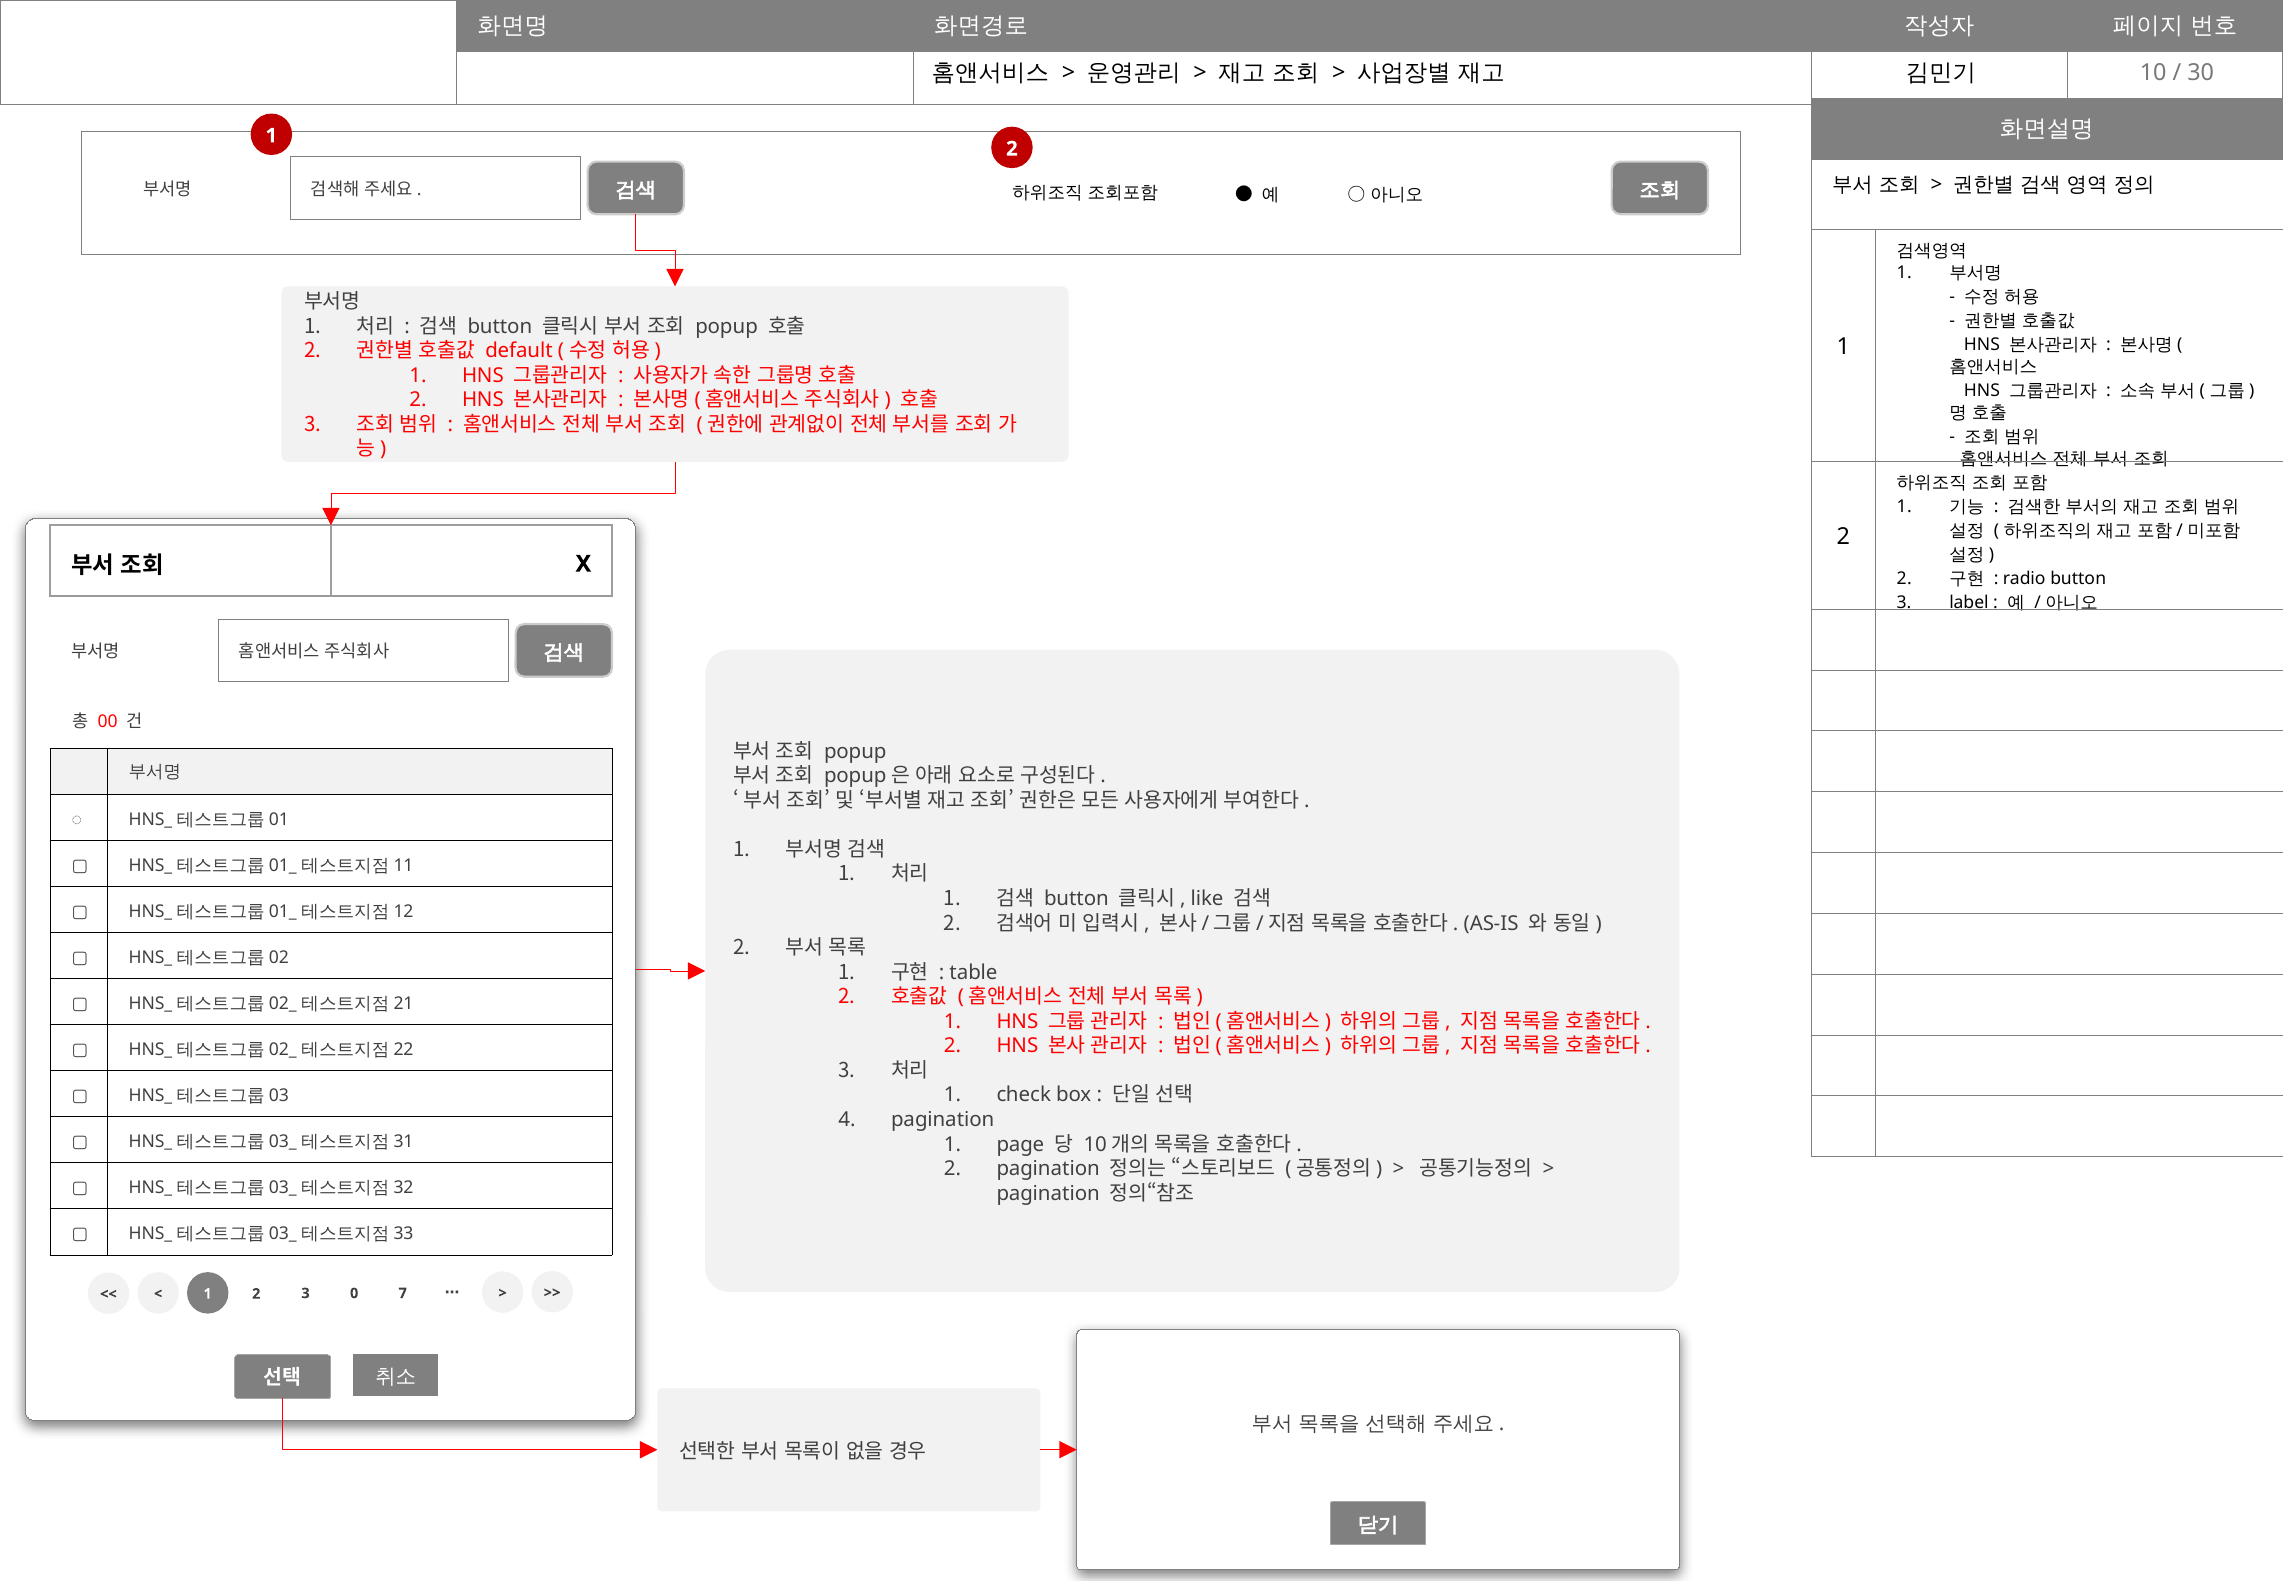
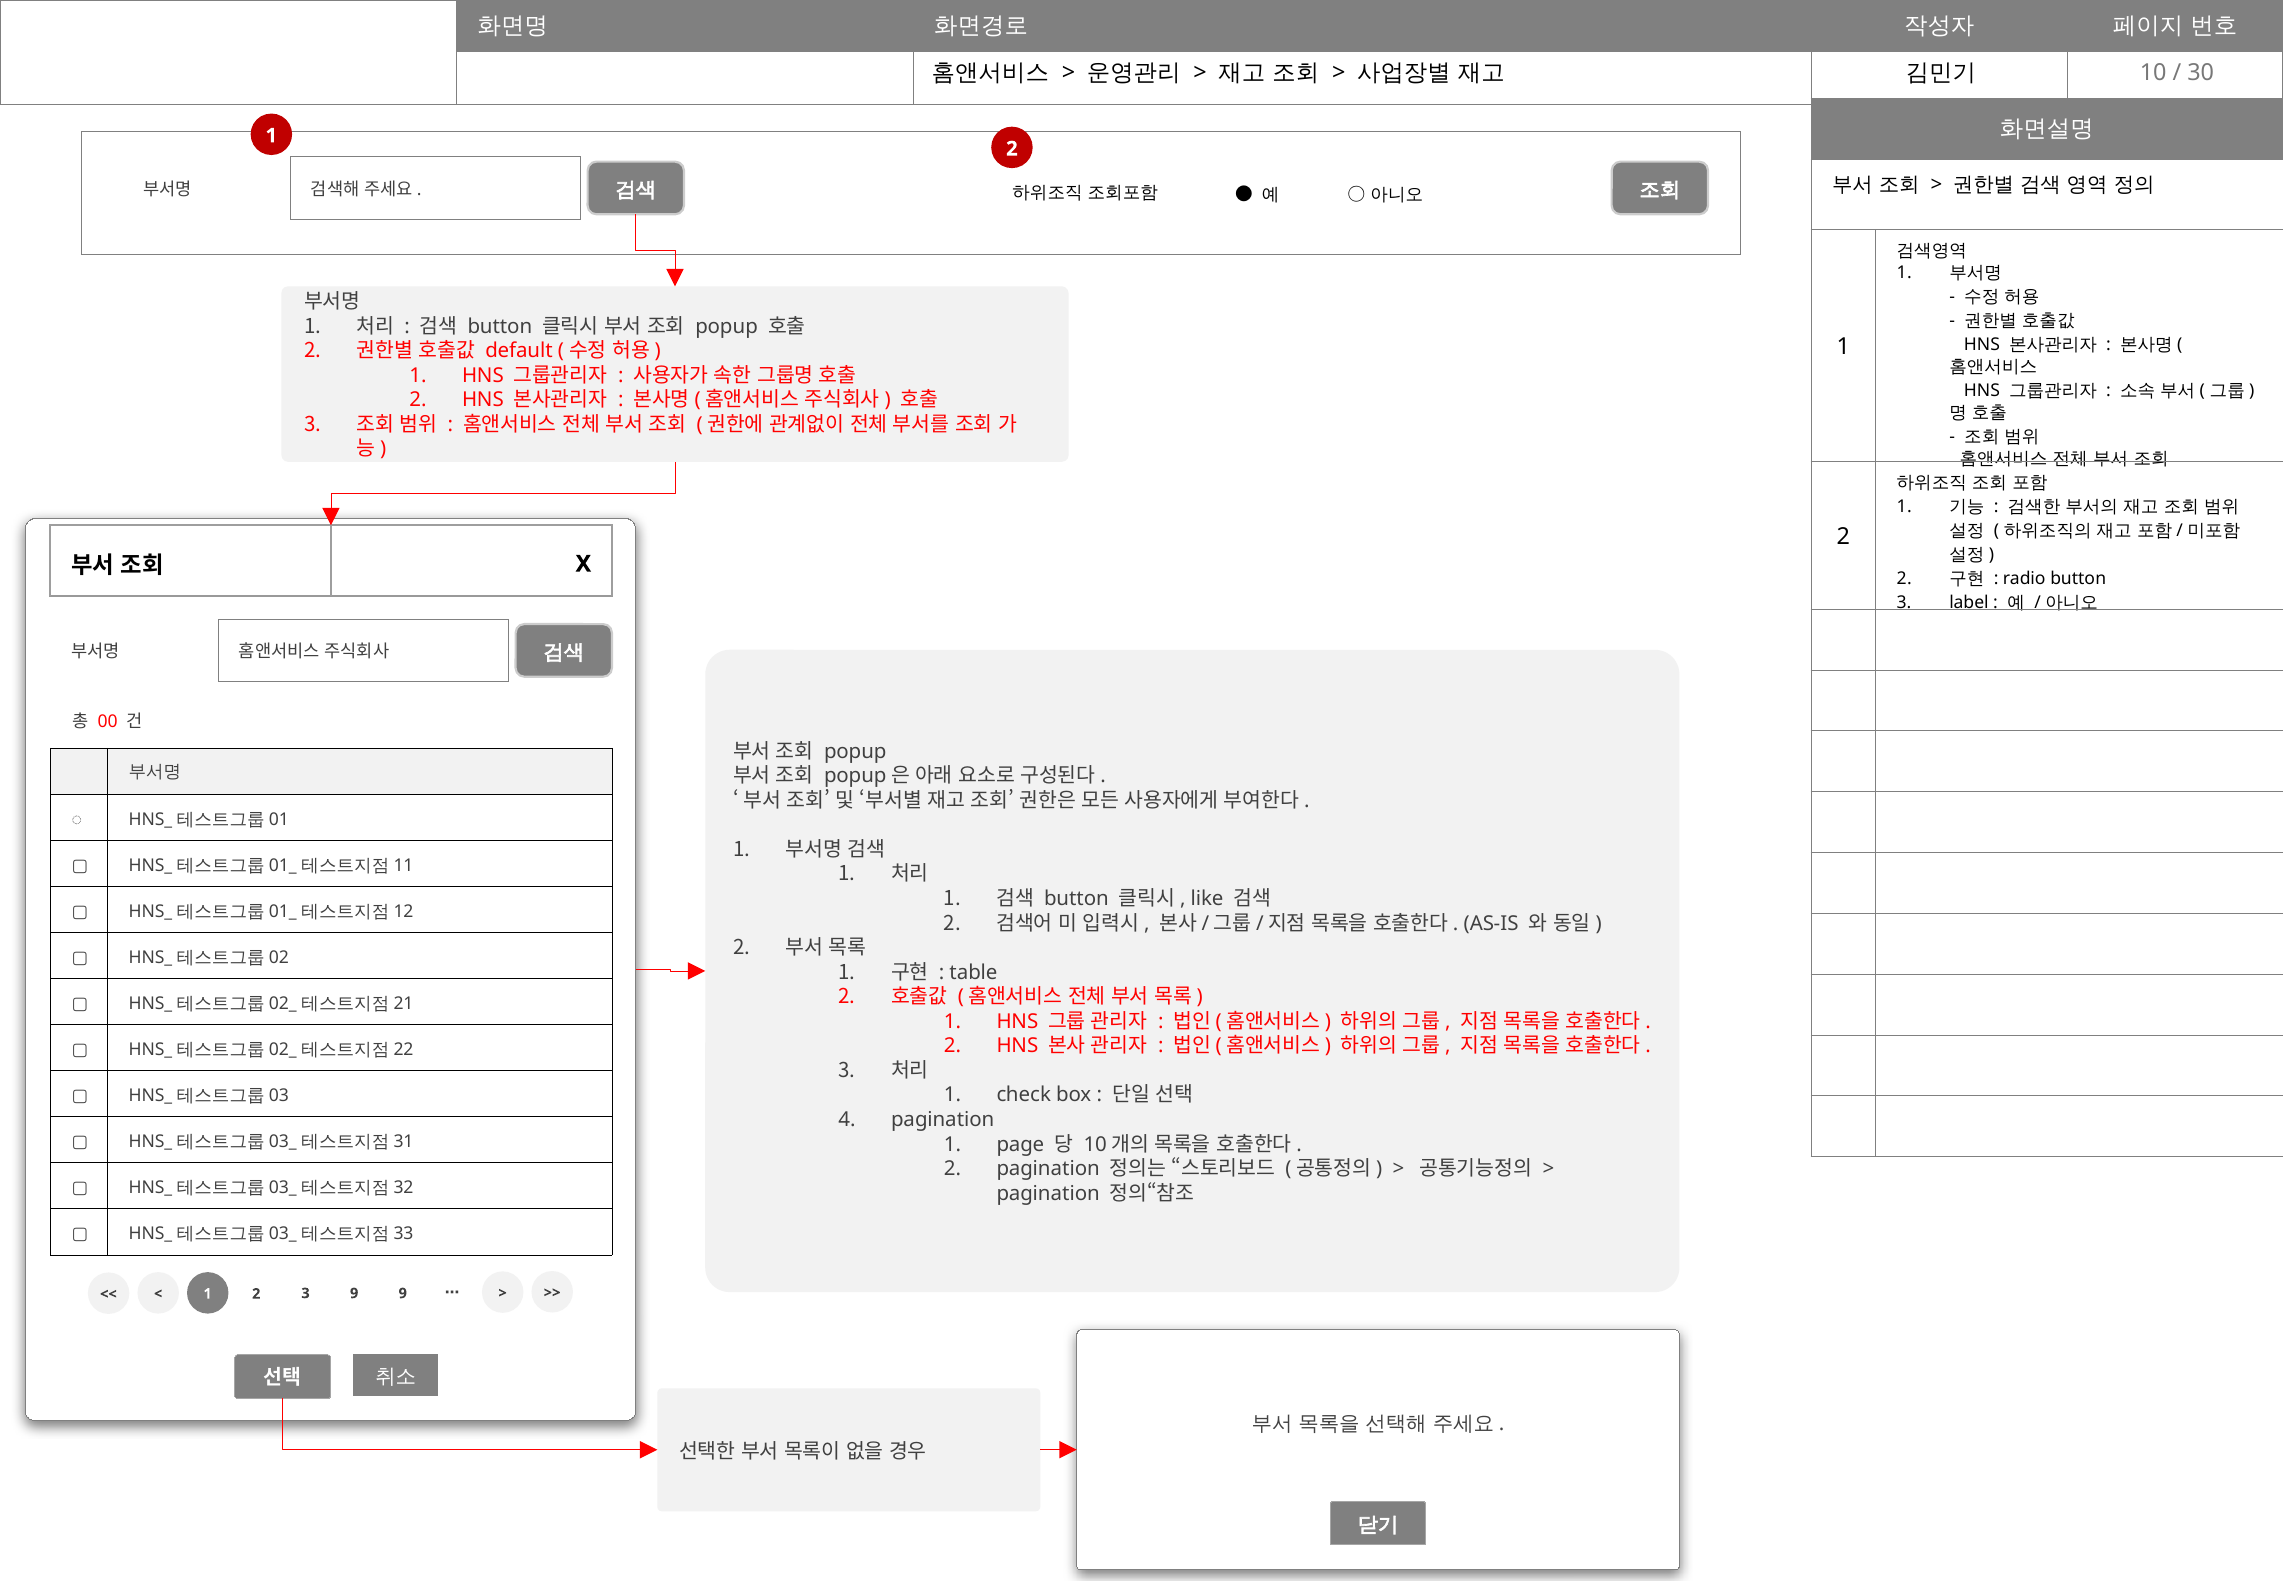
3 0: 0 -> 9 (354, 1293)
7: 7 -> 9 (403, 1293)
